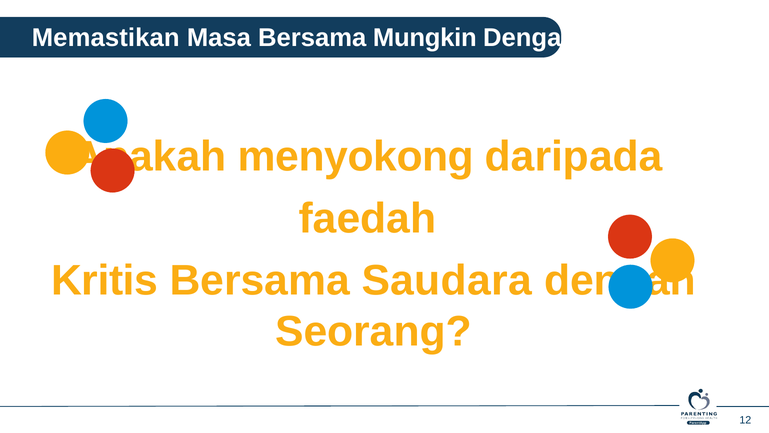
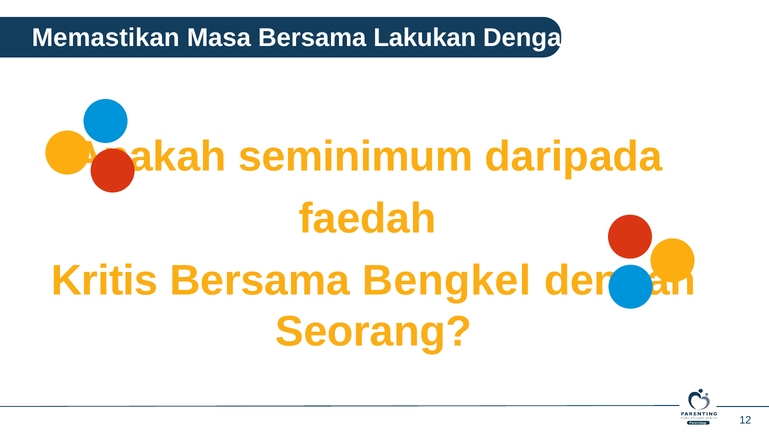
Mungkin: Mungkin -> Lakukan (425, 38)
menyokong: menyokong -> seminimum (356, 156)
Saudara: Saudara -> Bengkel (447, 280)
